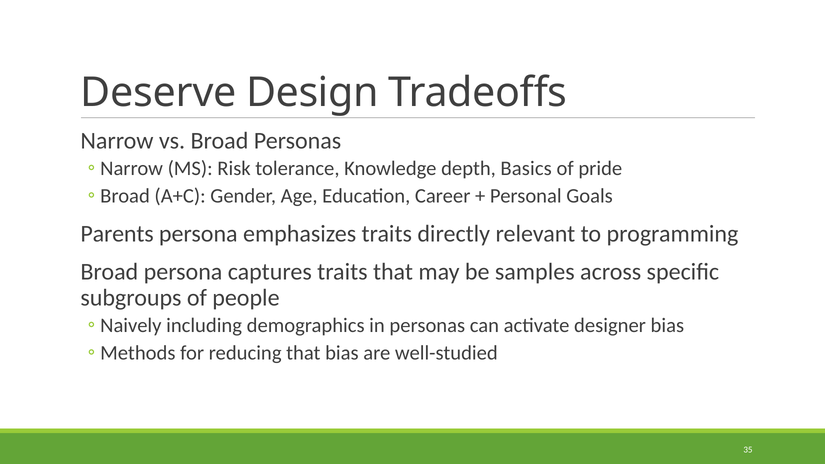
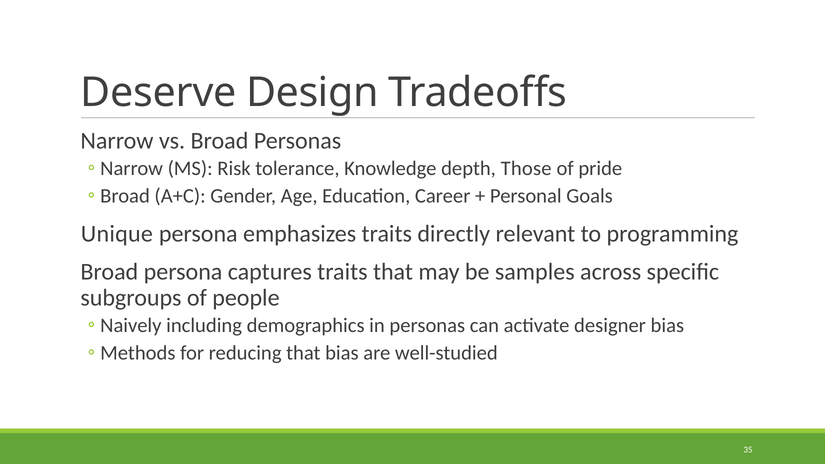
Basics: Basics -> Those (526, 168)
Parents: Parents -> Unique (117, 234)
